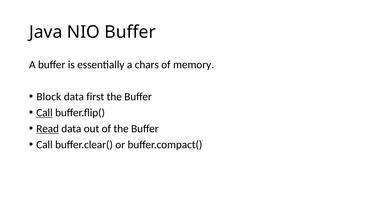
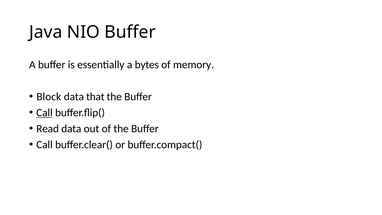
chars: chars -> bytes (147, 65)
first: first -> that (95, 97)
Read underline: present -> none (48, 129)
